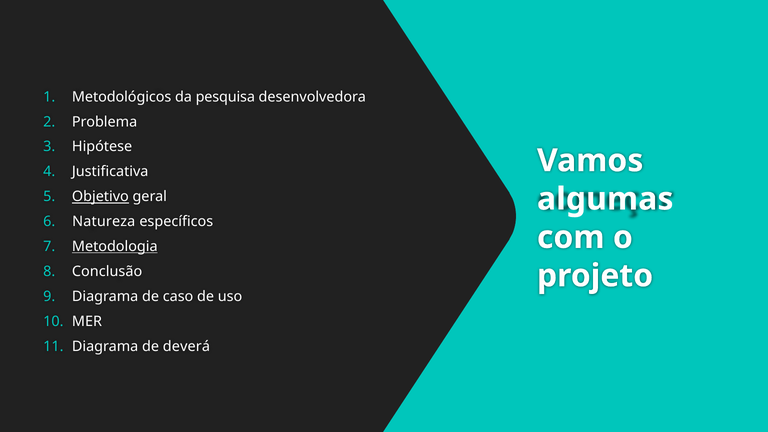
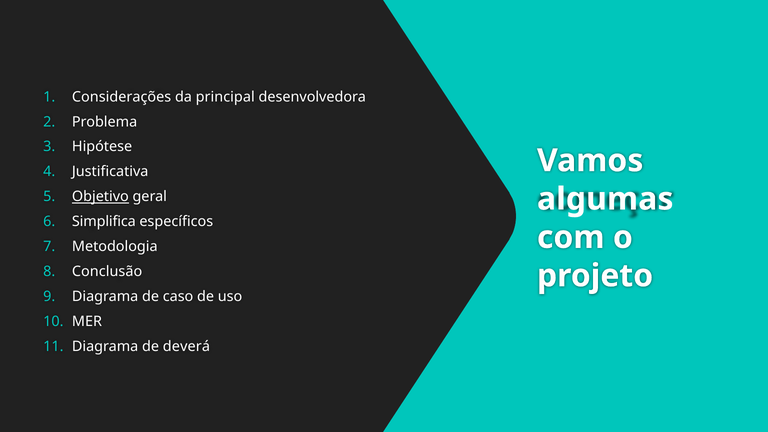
Metodológicos: Metodológicos -> Considerações (122, 97)
pesquisa: pesquisa -> principal (225, 97)
Natureza: Natureza -> Simplifica (104, 222)
Metodologia underline: present -> none (115, 247)
